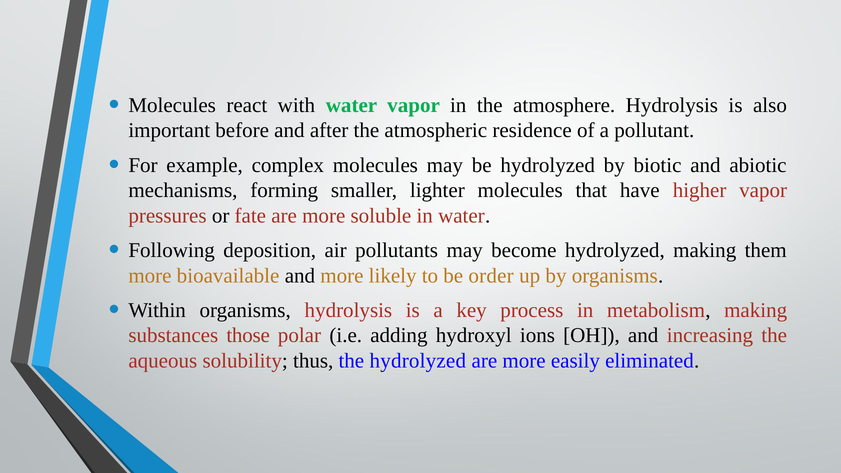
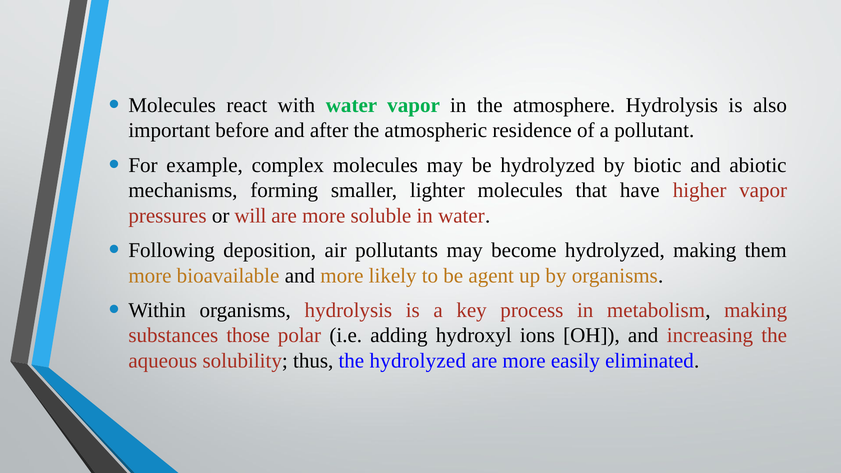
fate: fate -> will (250, 216)
order: order -> agent (491, 276)
